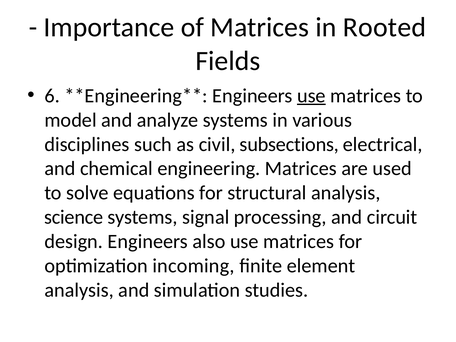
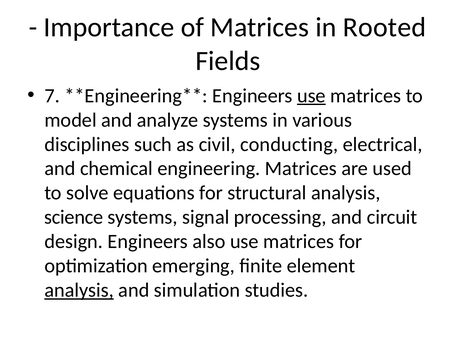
6: 6 -> 7 (52, 96)
subsections: subsections -> conducting (289, 144)
incoming: incoming -> emerging (194, 266)
analysis underline: none -> present (79, 290)
